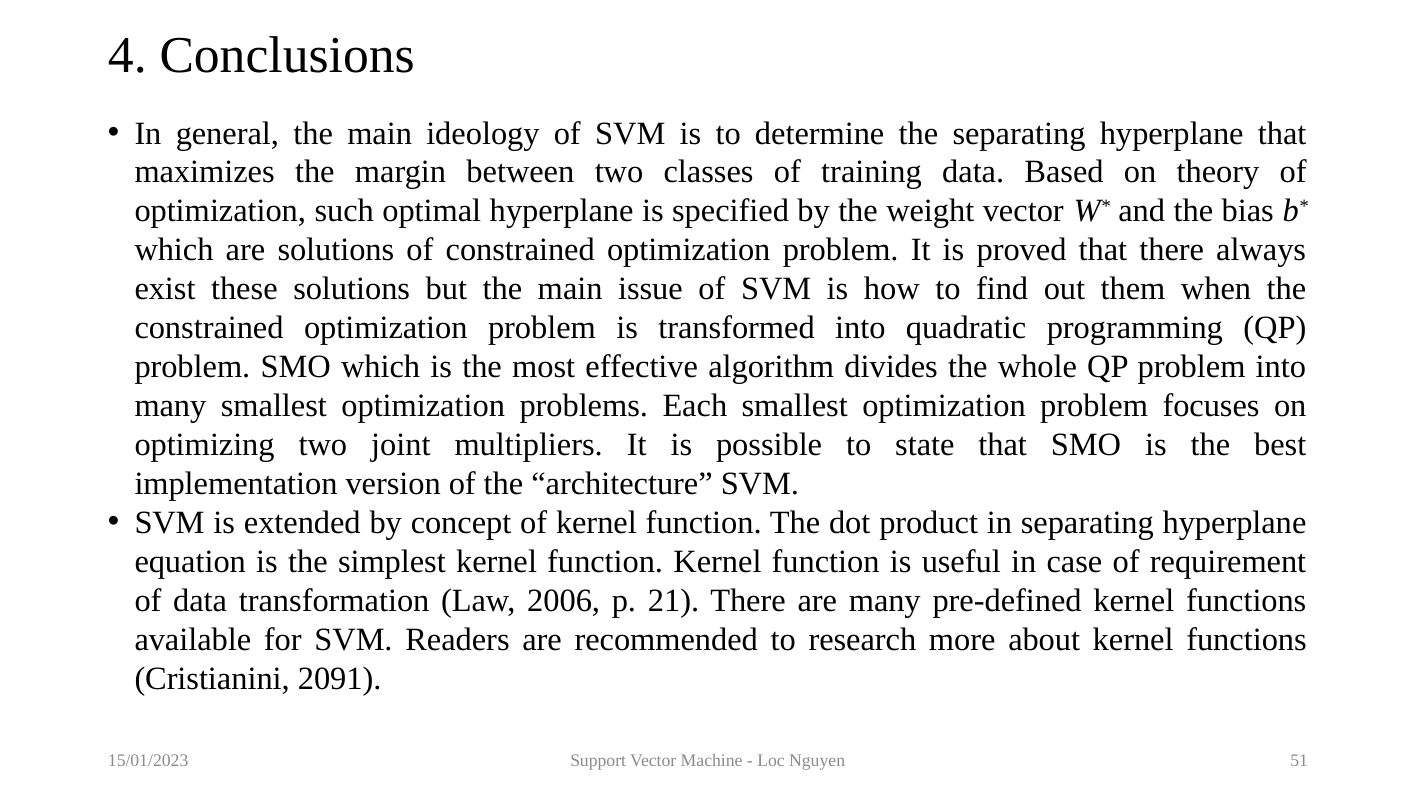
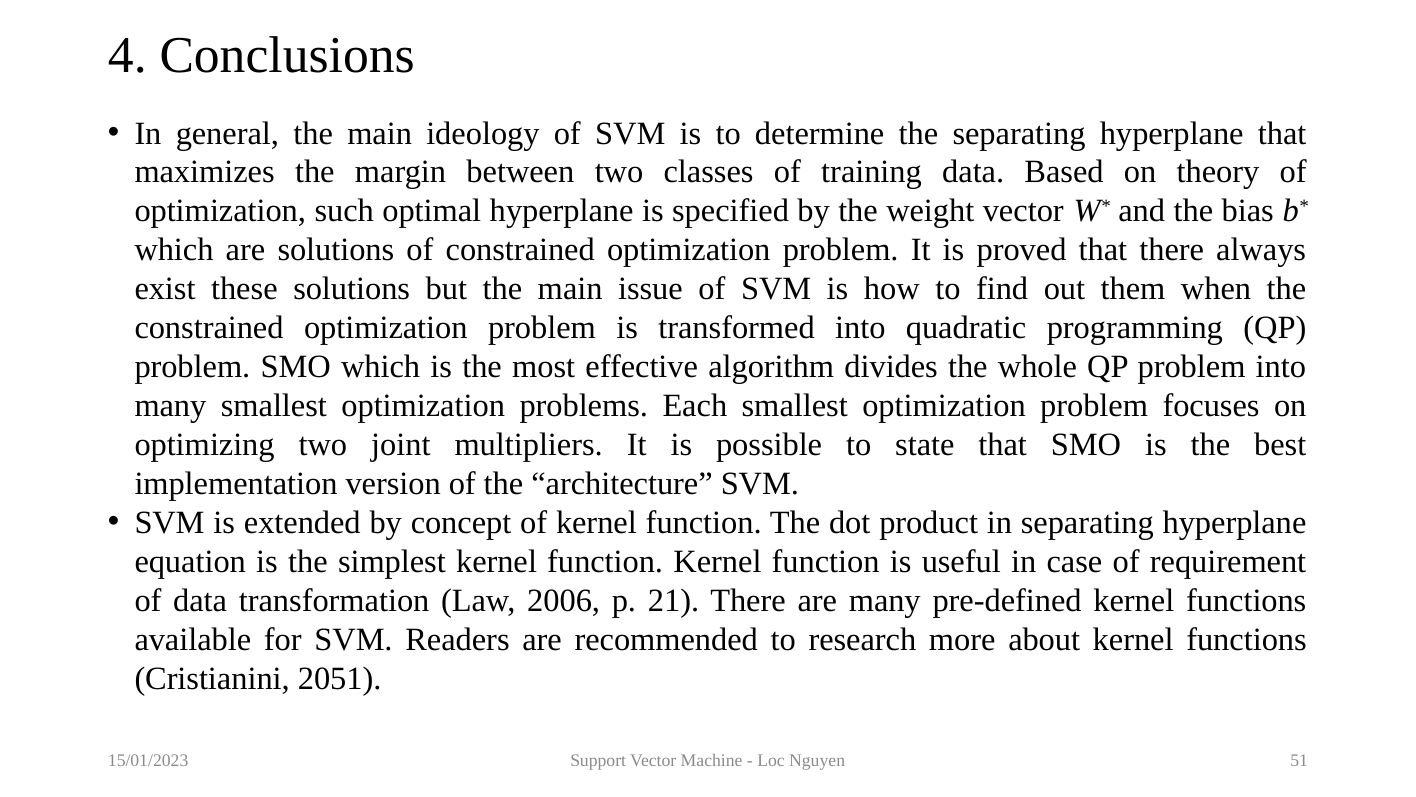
2091: 2091 -> 2051 (340, 678)
